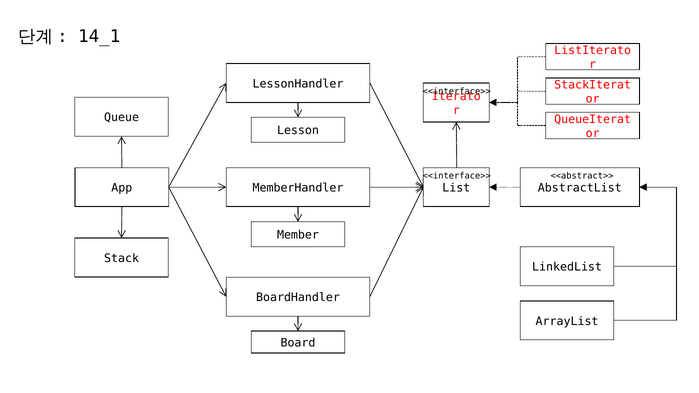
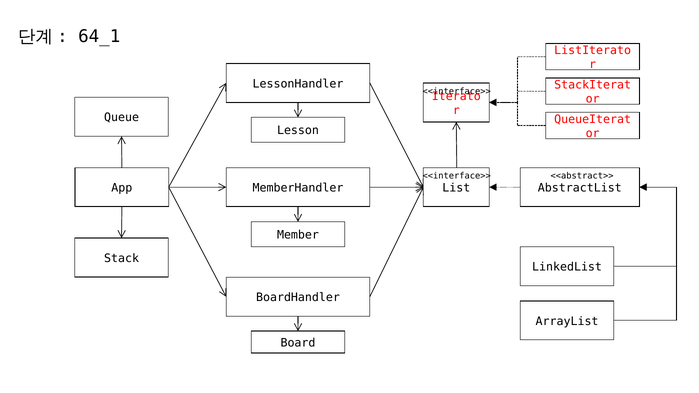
14_1: 14_1 -> 64_1 (99, 37)
